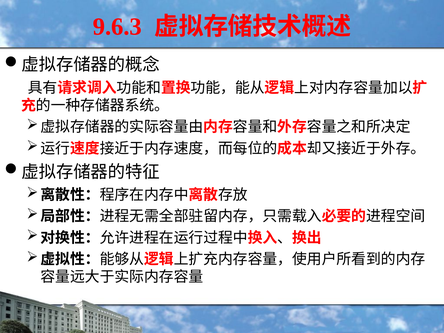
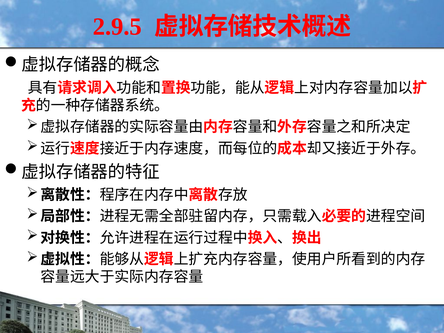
9.6.3: 9.6.3 -> 2.9.5 (117, 27)
